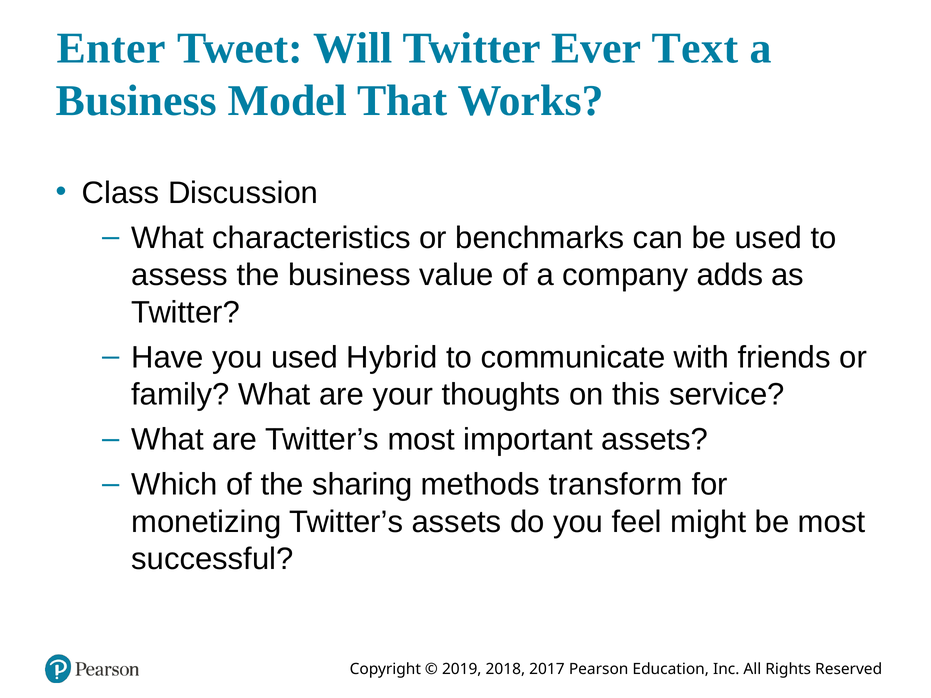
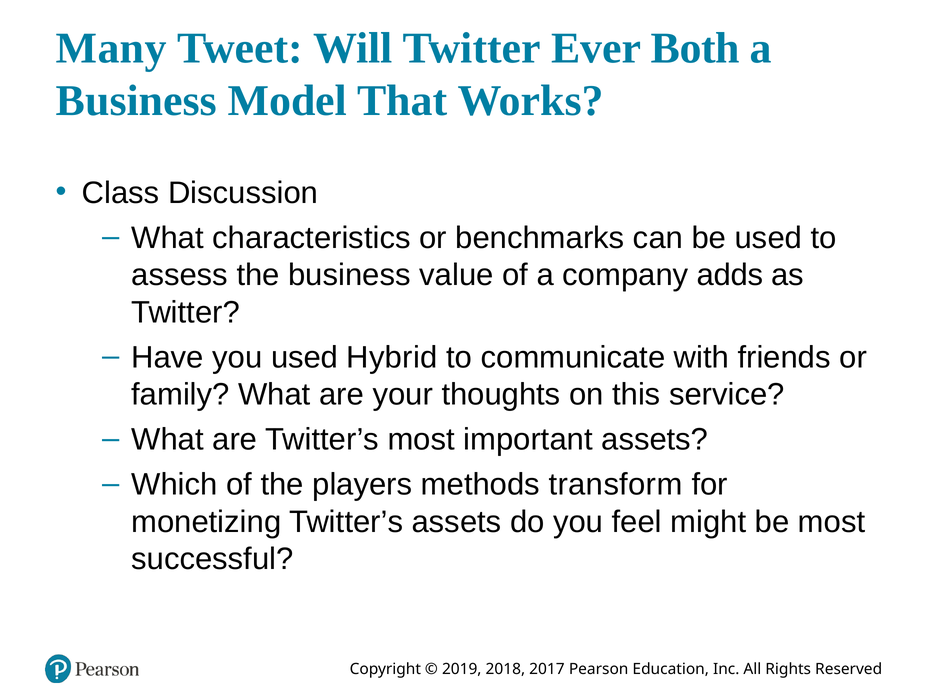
Enter: Enter -> Many (111, 48)
Text: Text -> Both (695, 48)
sharing: sharing -> players (362, 485)
